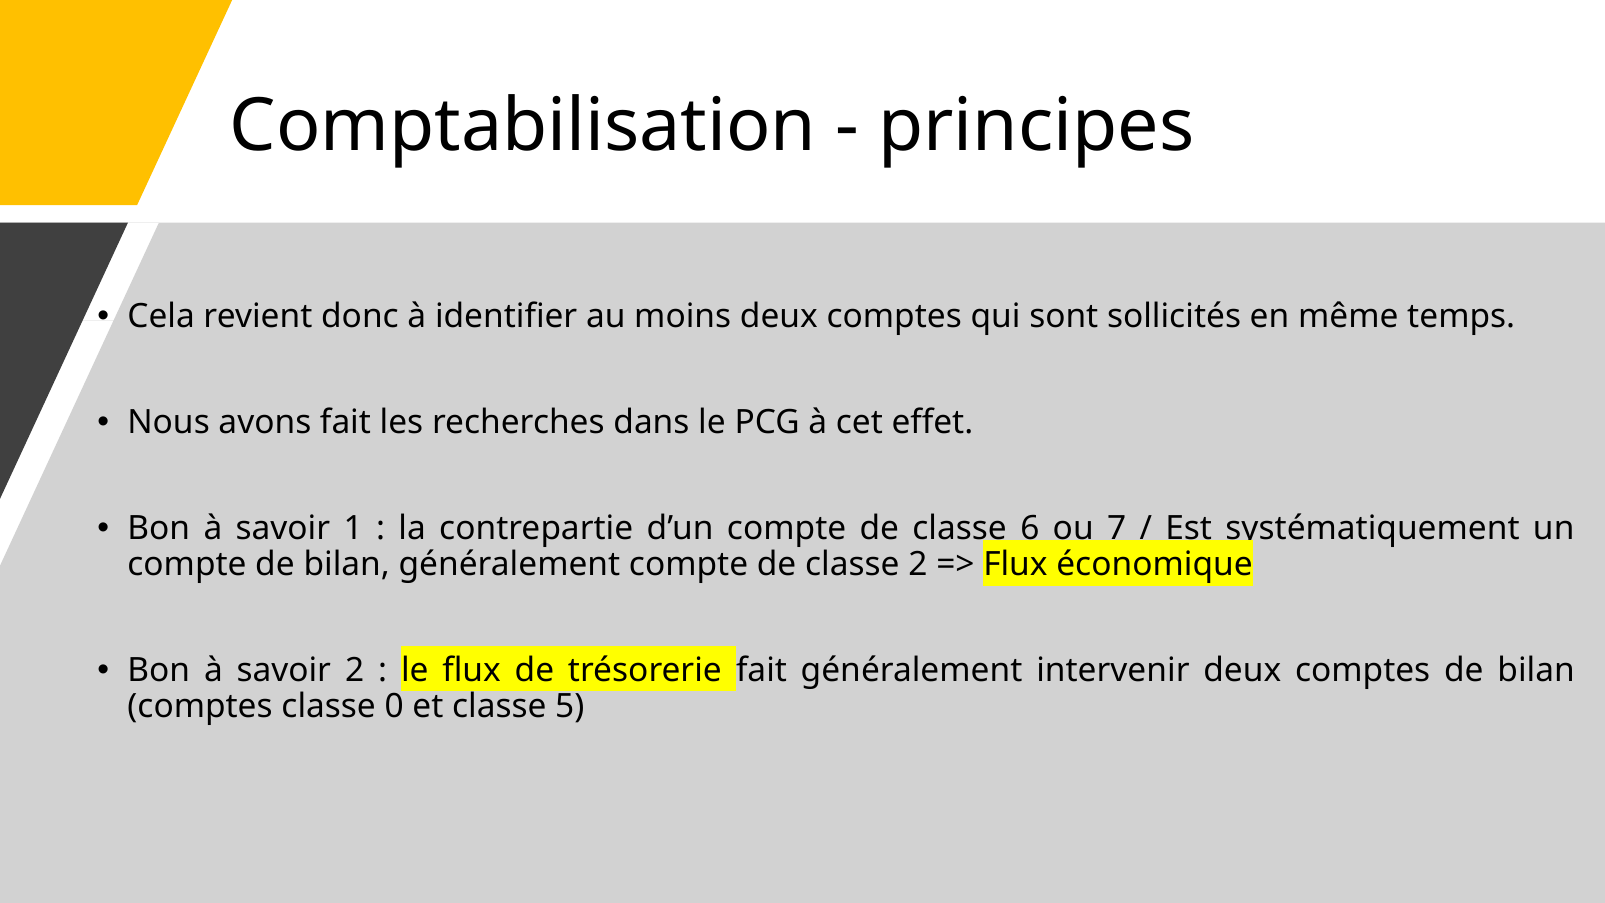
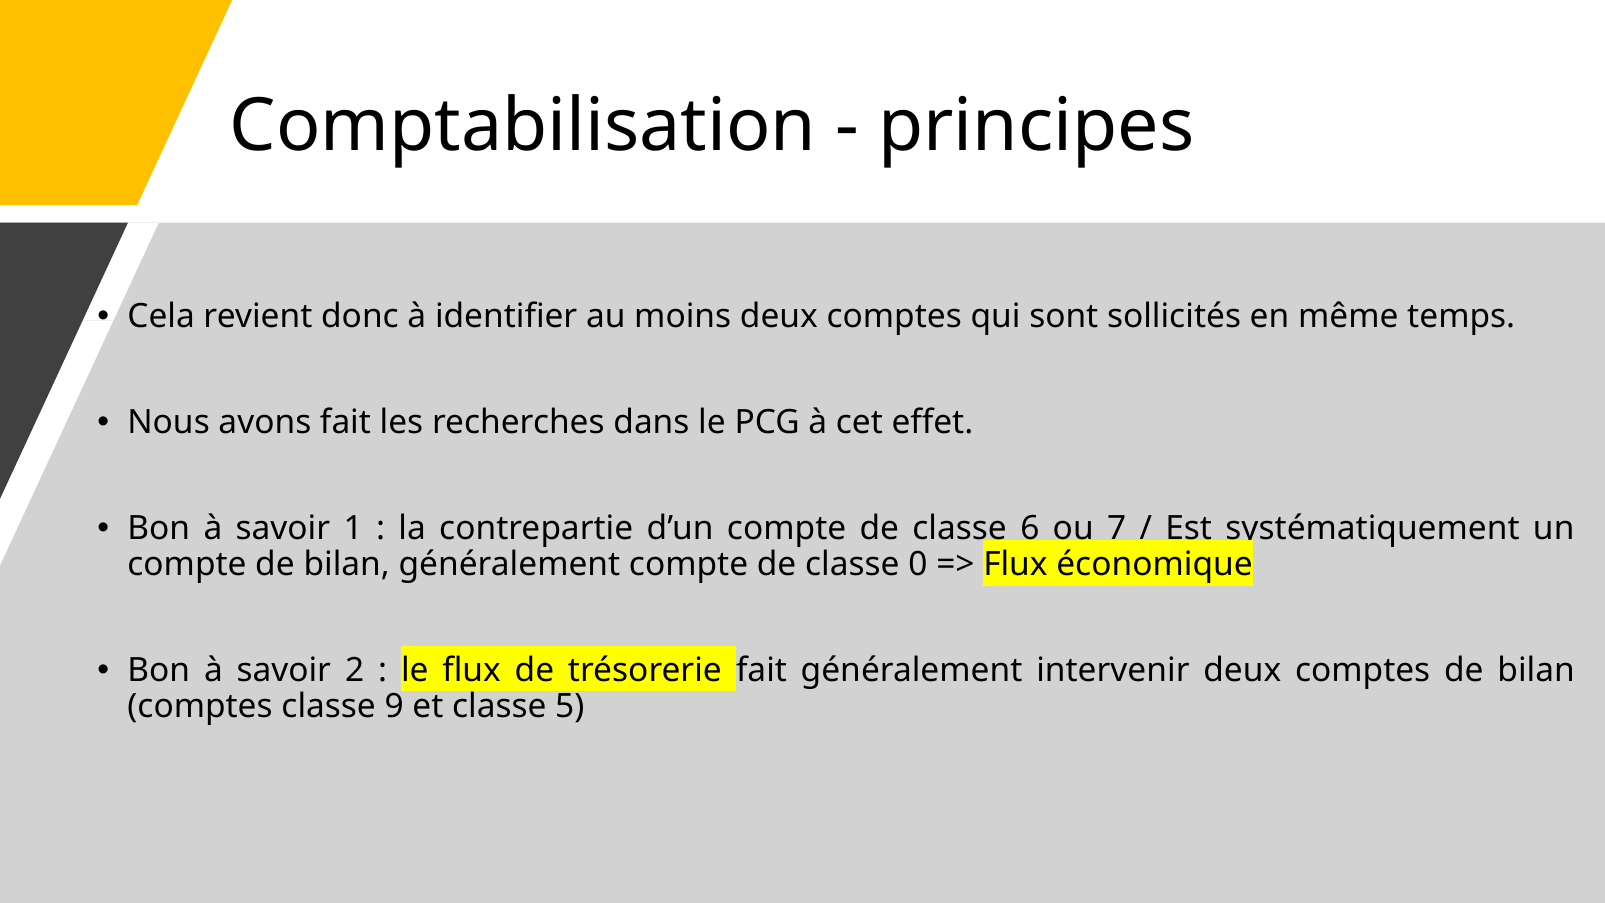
classe 2: 2 -> 0 (918, 565)
0: 0 -> 9 (394, 706)
